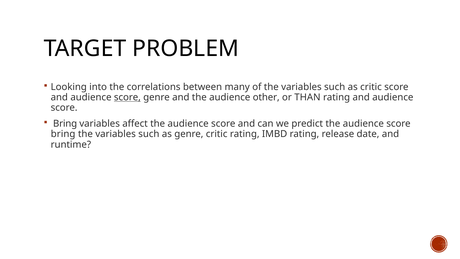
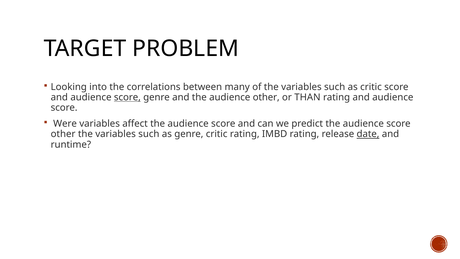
Bring: Bring -> Were (65, 124)
bring: bring -> other (63, 134)
date underline: none -> present (368, 134)
